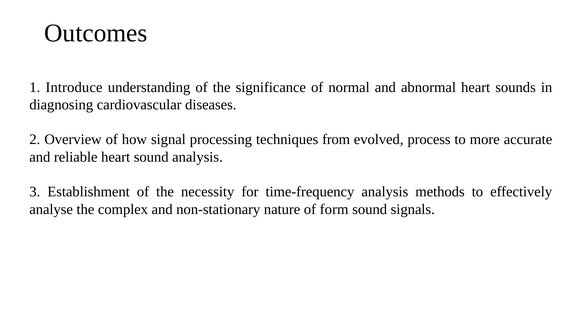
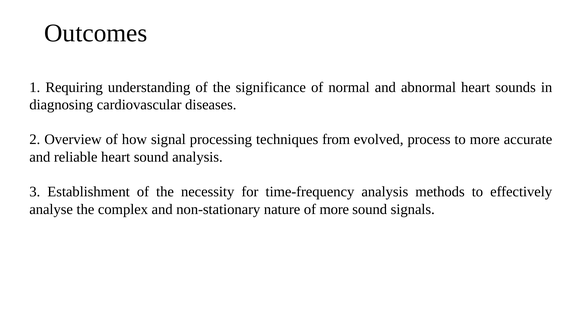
Introduce: Introduce -> Requiring (74, 87)
of form: form -> more (334, 210)
